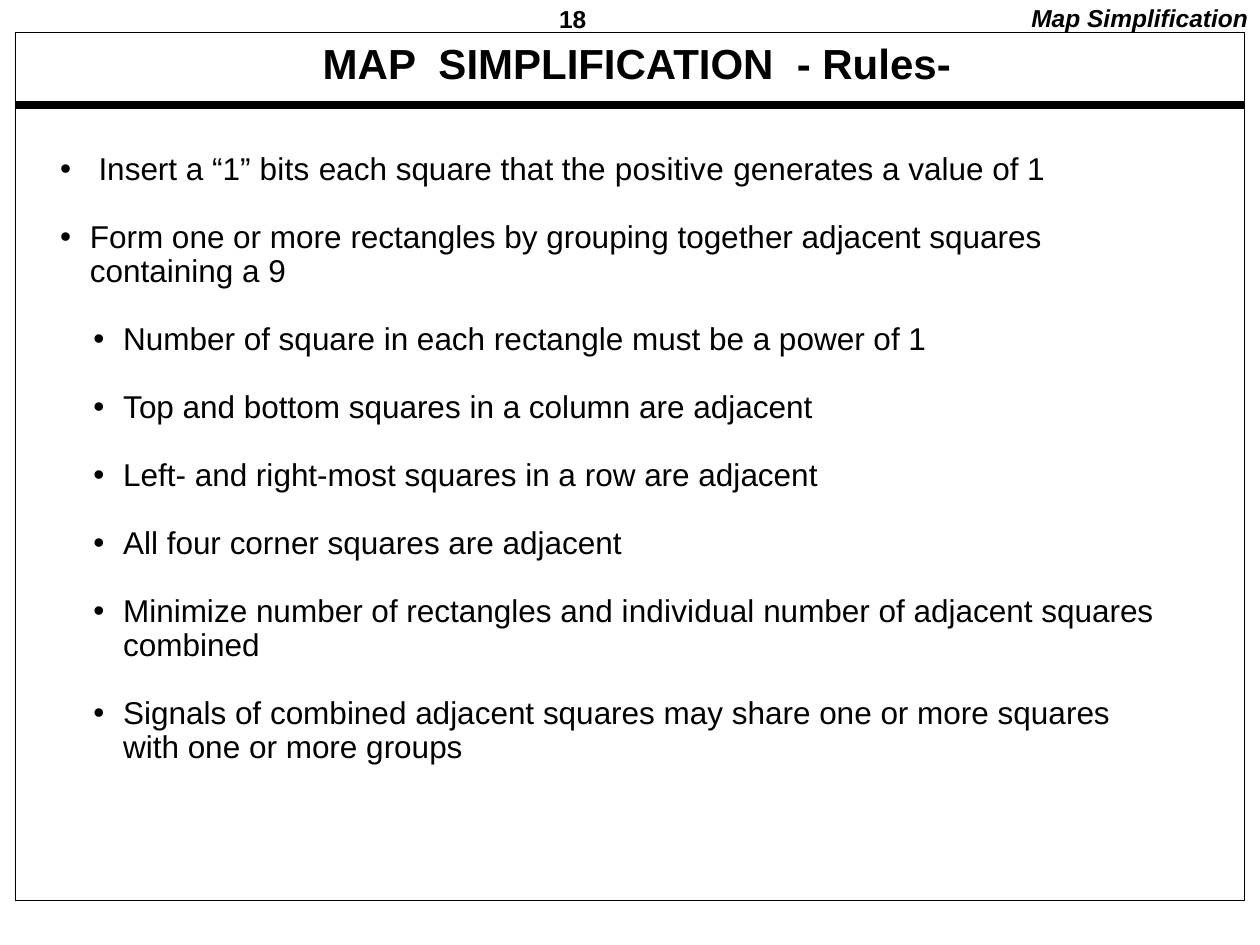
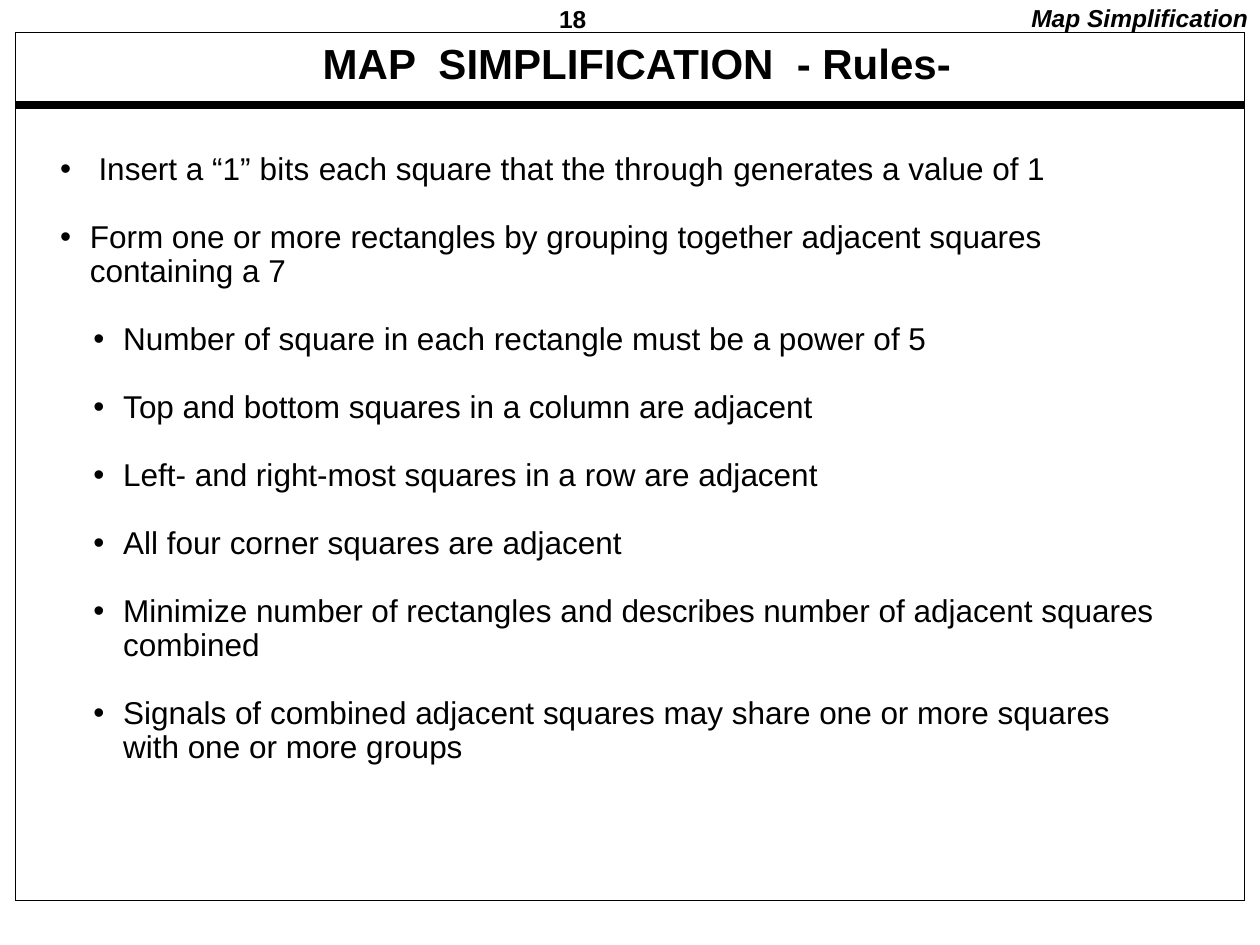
positive: positive -> through (669, 170)
9: 9 -> 7 (277, 272)
power of 1: 1 -> 5 (917, 340)
individual: individual -> describes (688, 612)
